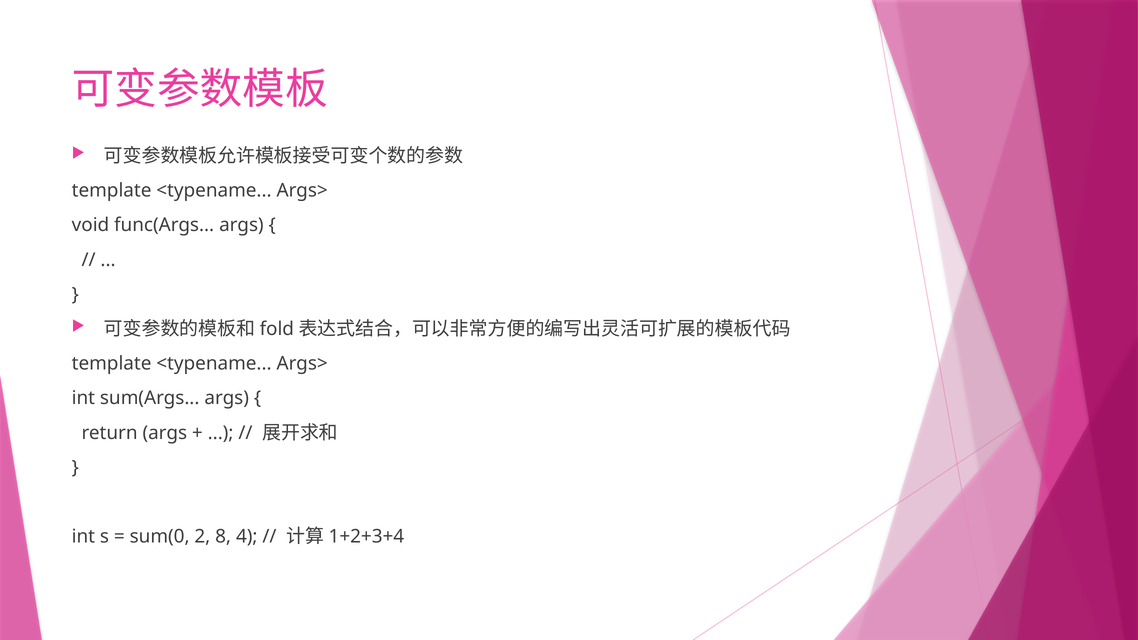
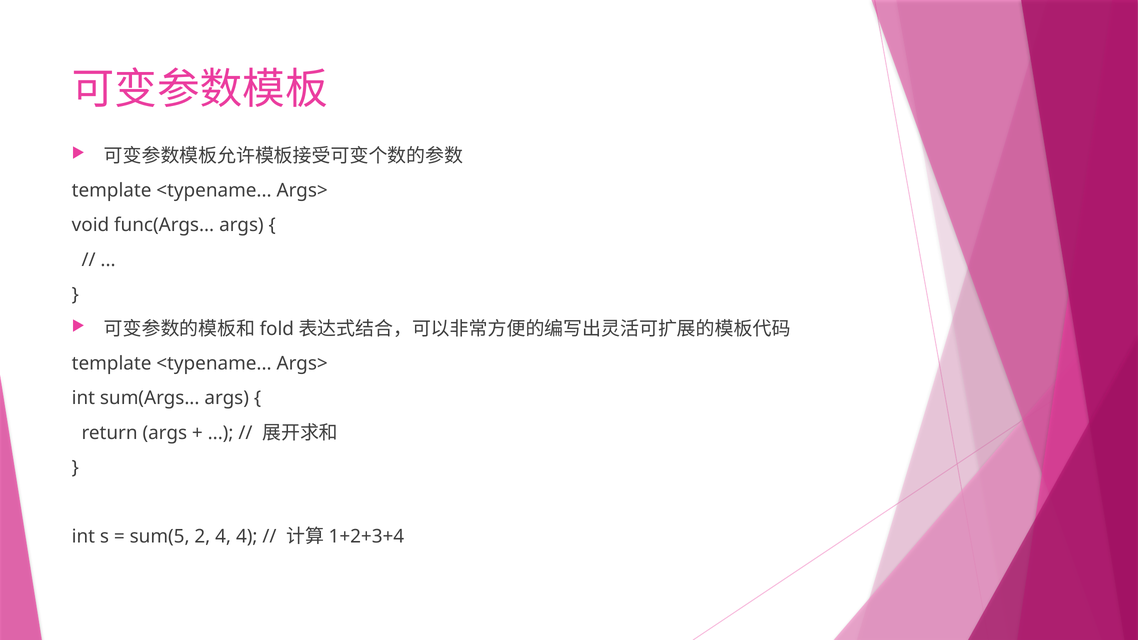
sum(0: sum(0 -> sum(5 (160, 537)
2 8: 8 -> 4 (223, 537)
